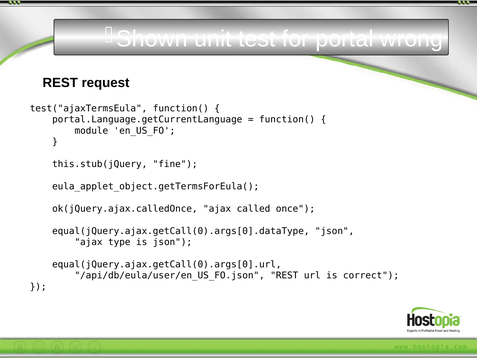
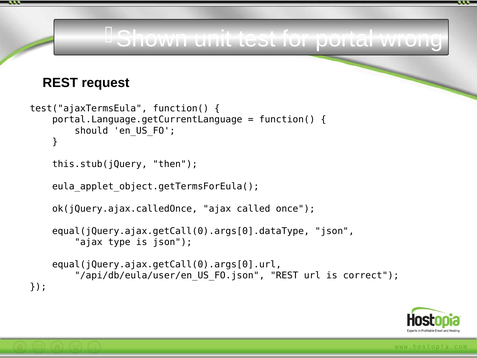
module: module -> should (91, 131)
fine: fine -> then (175, 164)
